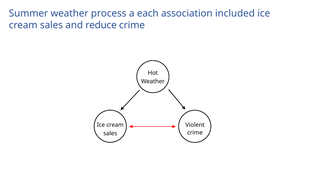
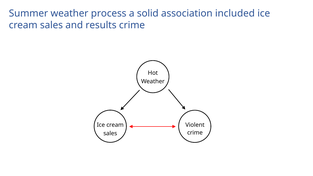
each: each -> solid (148, 13)
reduce: reduce -> results (101, 25)
